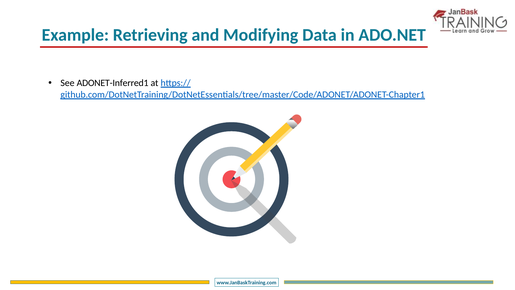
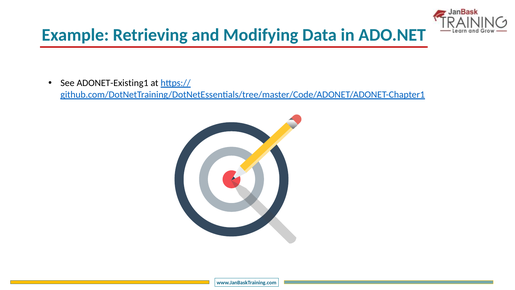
ADONET-Inferred1: ADONET-Inferred1 -> ADONET-Existing1 (113, 83)
